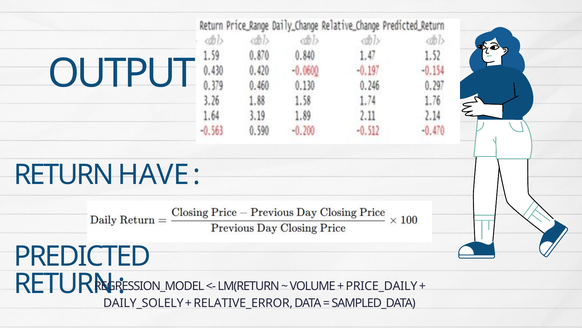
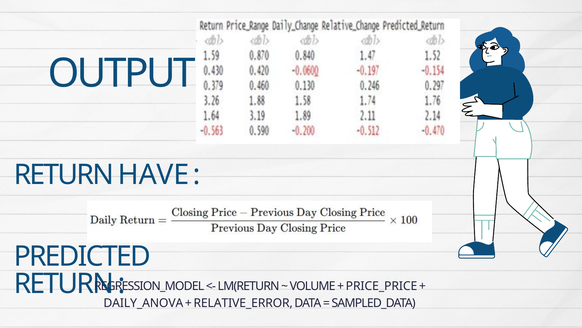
PRICE_DAILY: PRICE_DAILY -> PRICE_PRICE (382, 286)
DAILY_SOLELY: DAILY_SOLELY -> DAILY_ANOVA (143, 303)
